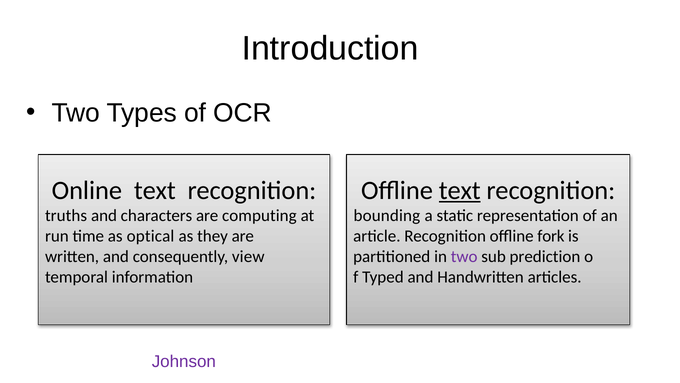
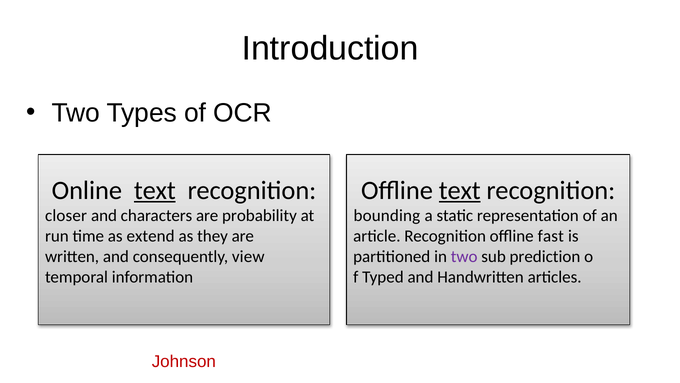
text underline: none -> present (155, 190)
truths: truths -> closer (66, 216)
computing: computing -> probability (259, 216)
optical: optical -> extend (151, 236)
fork: fork -> fast (551, 236)
Johnson colour: purple -> red (184, 361)
